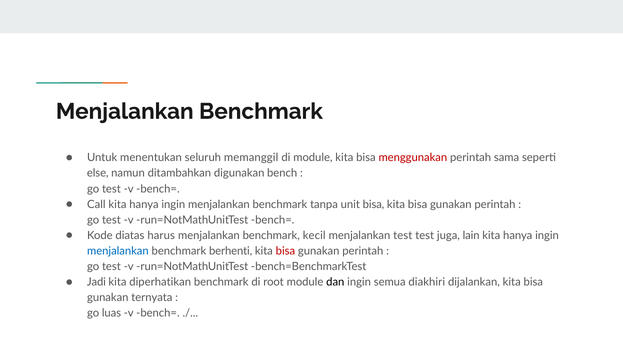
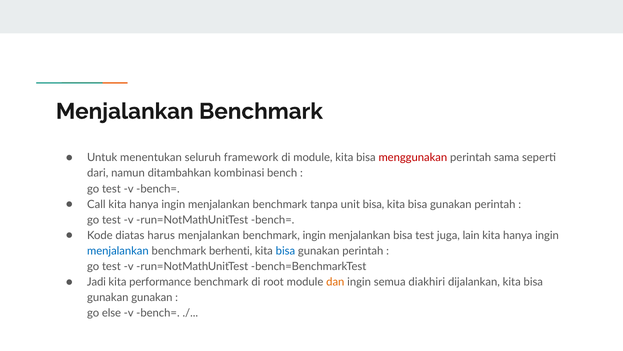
memanggil: memanggil -> framework (251, 157)
else: else -> dari (98, 173)
digunakan: digunakan -> kombinasi (239, 173)
benchmark kecil: kecil -> ingin (314, 235)
menjalankan test: test -> bisa (403, 235)
bisa colour: red -> blue (285, 251)
diperhatikan: diperhatikan -> performance (160, 282)
dan colour: black -> orange (335, 282)
gunakan ternyata: ternyata -> gunakan (152, 297)
luas: luas -> else (111, 313)
